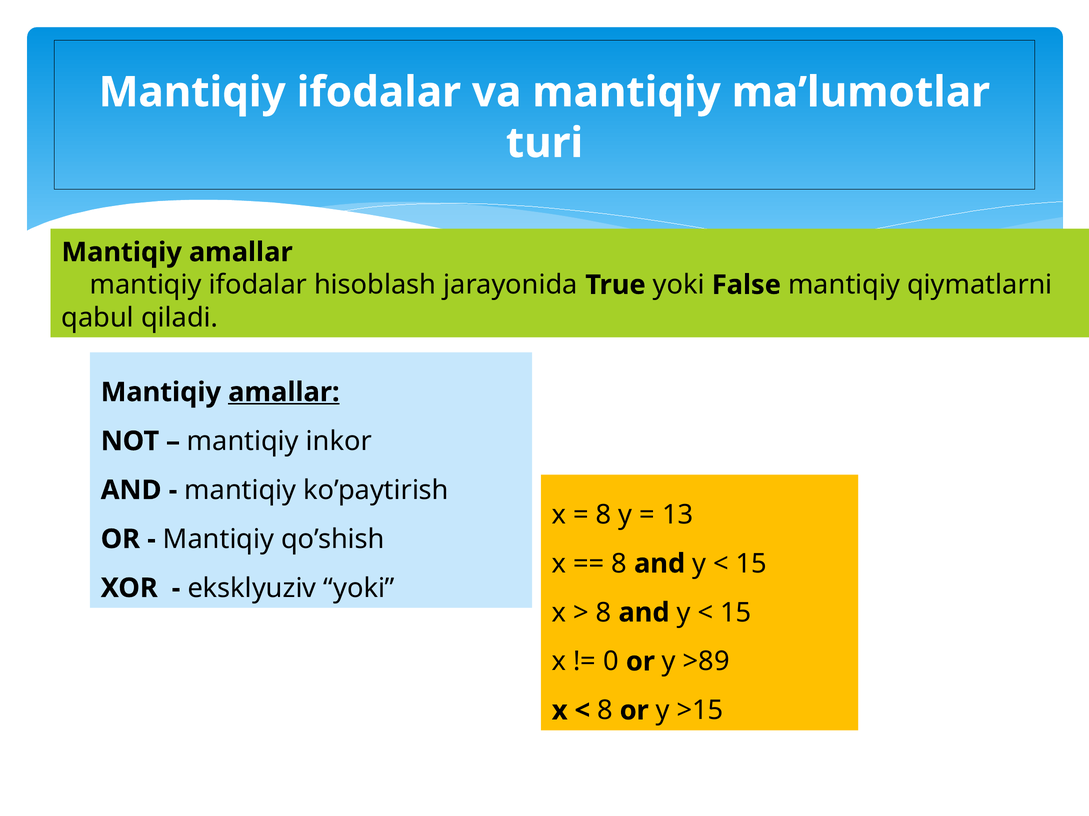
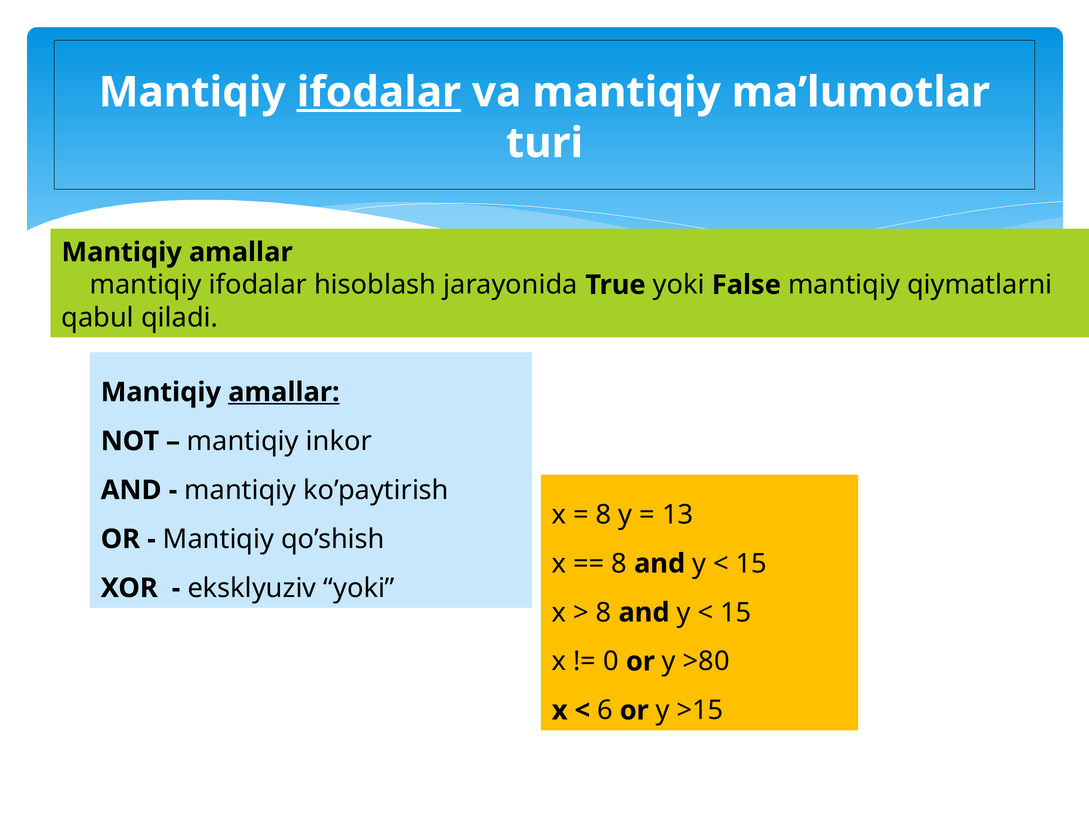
ifodalar underline: none -> present (379, 92)
>89: >89 -> >80 (706, 662)
8: 8 -> 6 (605, 711)
